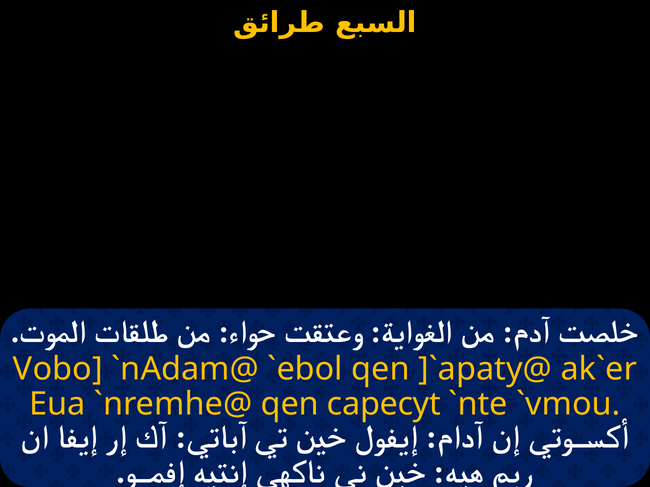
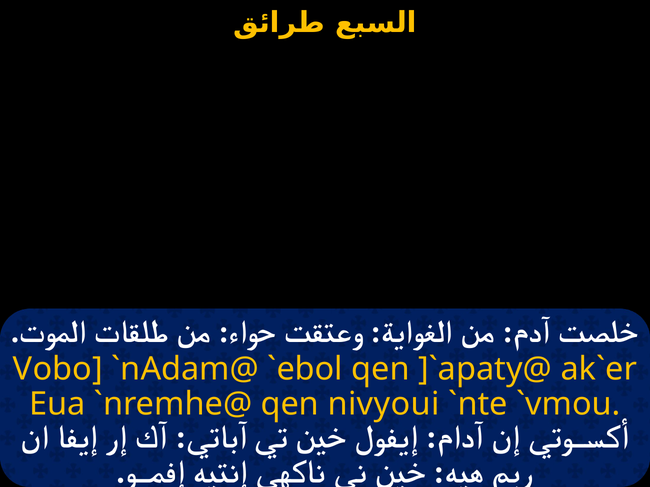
capecyt: capecyt -> nivyoui (384, 405)
